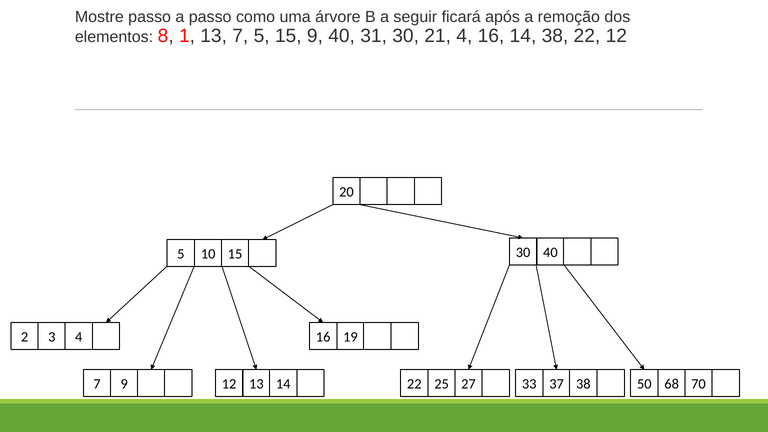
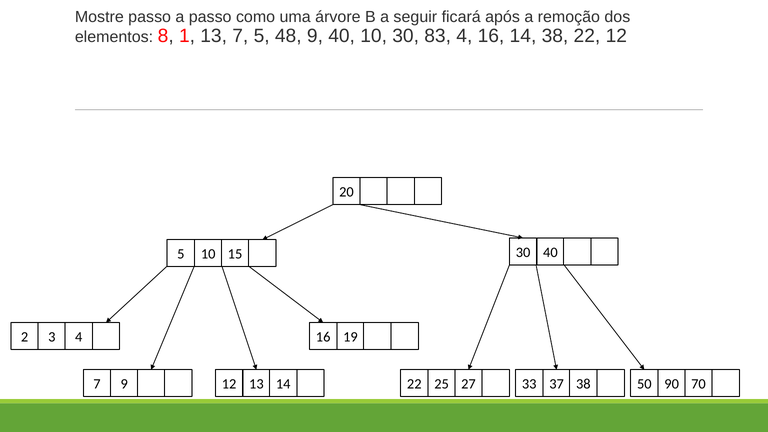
5 15: 15 -> 48 (288, 36)
40 31: 31 -> 10 (374, 36)
21: 21 -> 83 (438, 36)
68: 68 -> 90 (672, 384)
